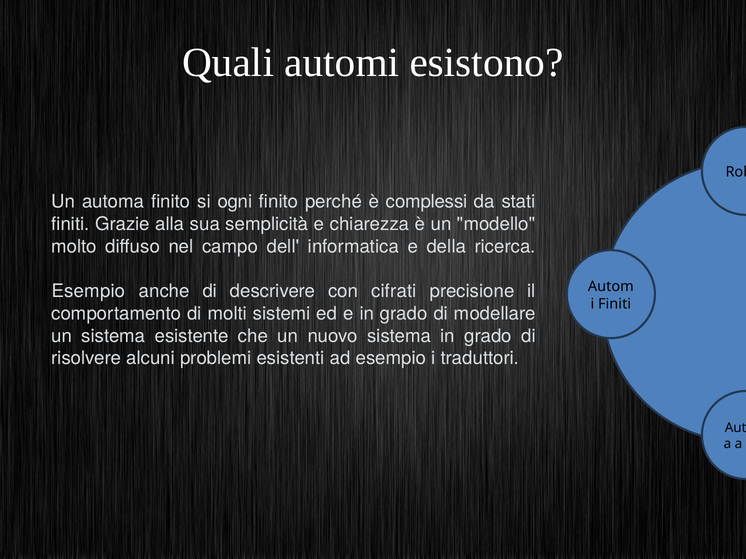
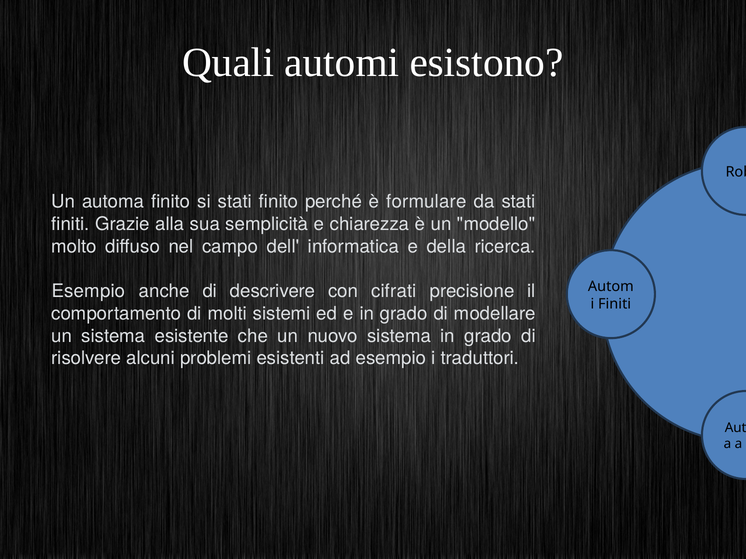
si ogni: ogni -> stati (235, 202)
complessi: complessi -> formulare (426, 202)
